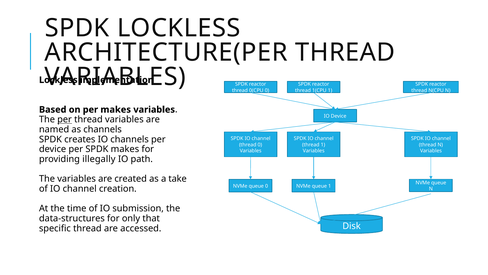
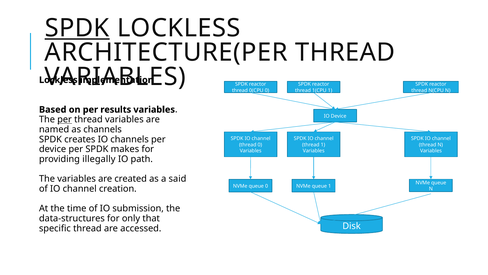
SPDK underline: none -> present (77, 28)
per makes: makes -> results (116, 109)
take: take -> said (177, 179)
